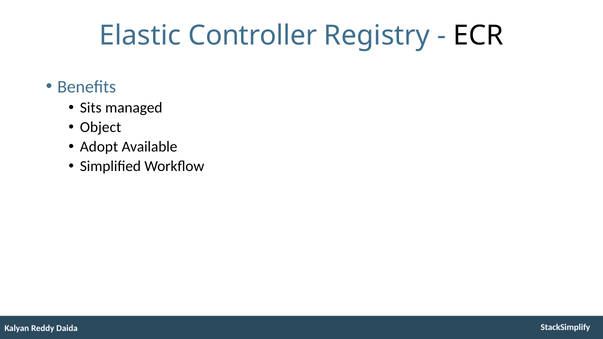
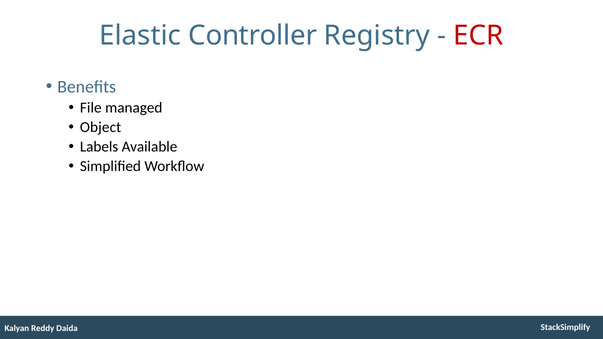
ECR colour: black -> red (478, 36)
Sits: Sits -> File (91, 108)
Adopt: Adopt -> Labels (99, 147)
